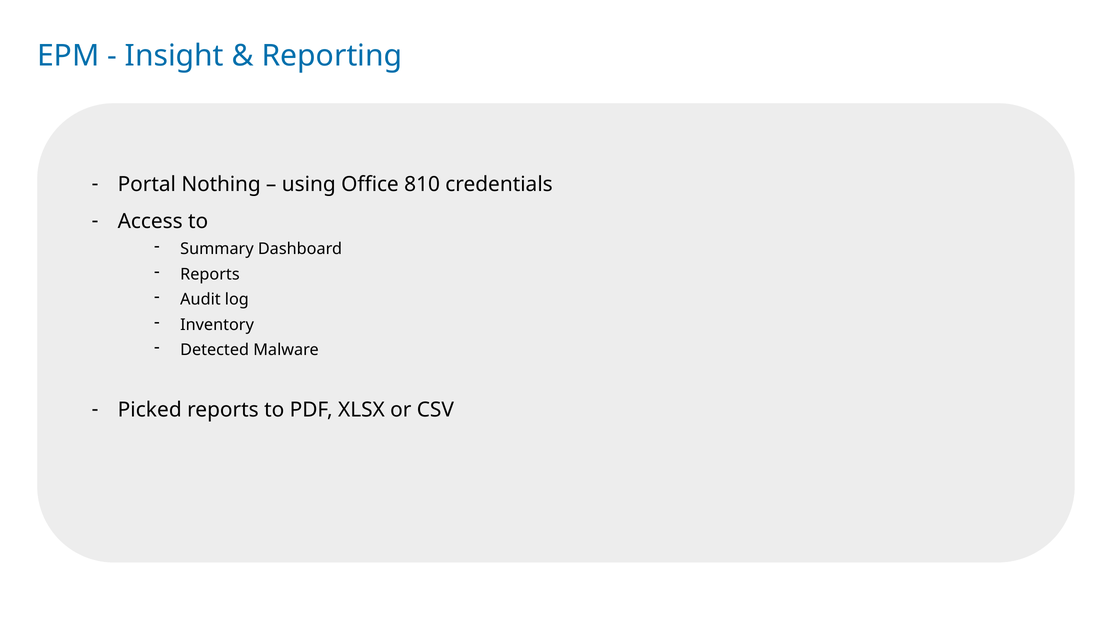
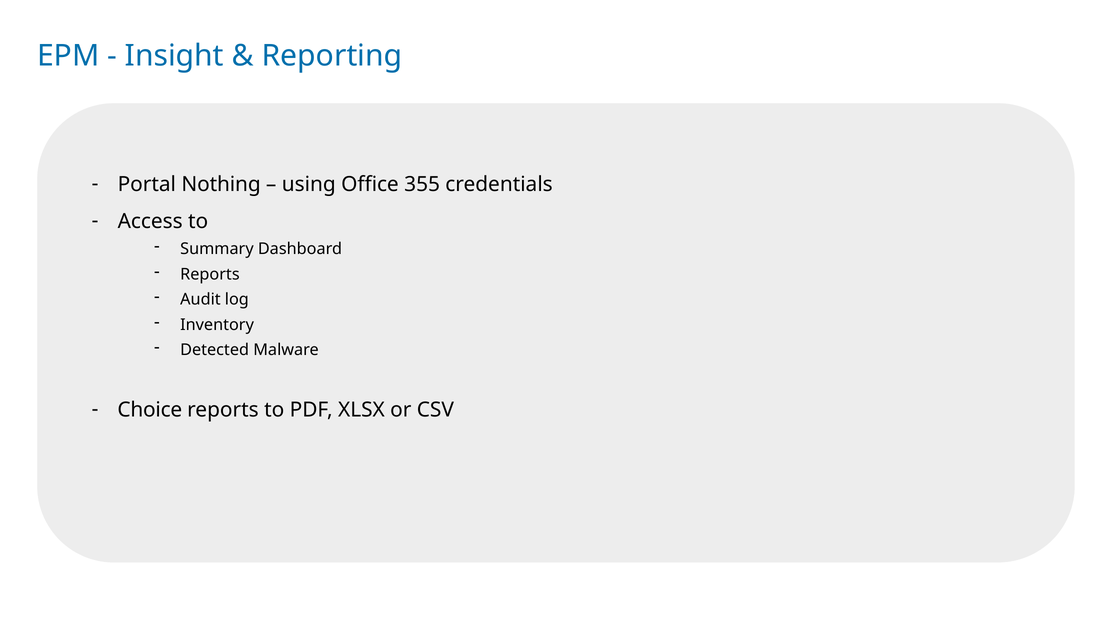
810: 810 -> 355 (422, 185)
Picked: Picked -> Choice (150, 410)
